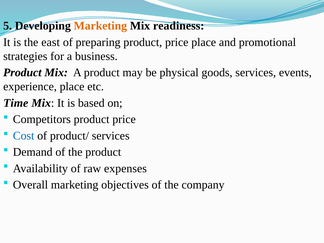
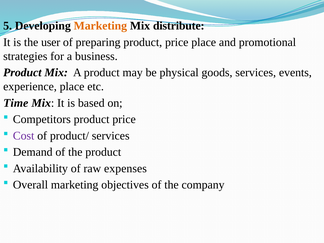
readiness: readiness -> distribute (179, 26)
east: east -> user (51, 42)
Cost colour: blue -> purple (24, 136)
